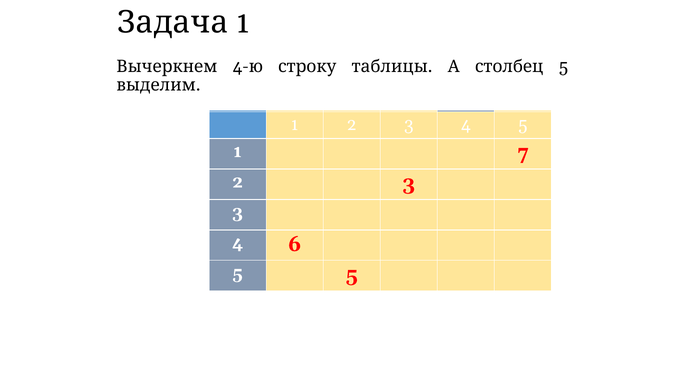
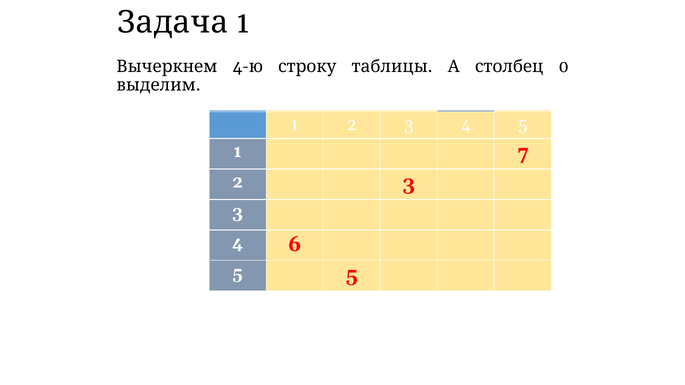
5: 5 -> 0 (564, 67)
